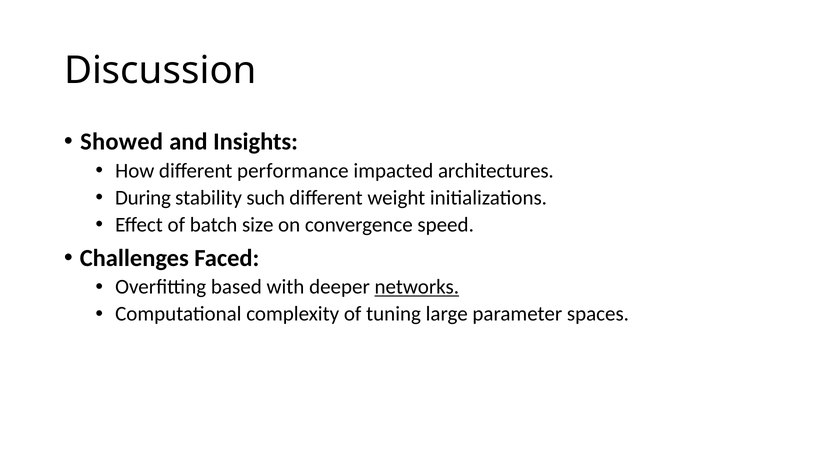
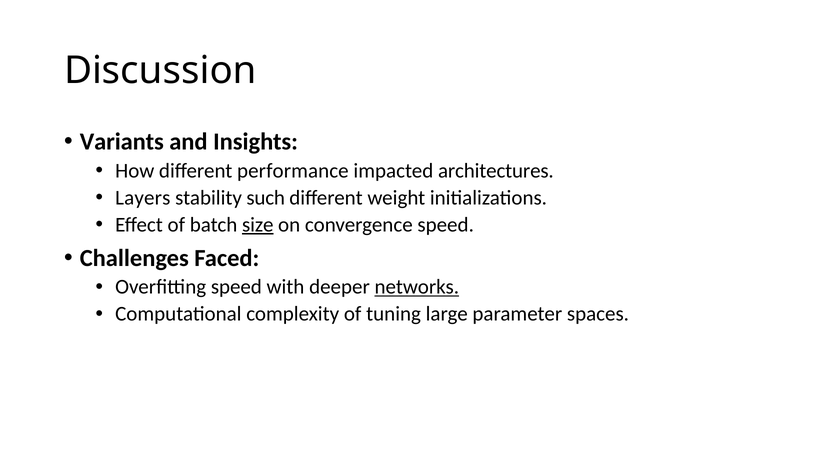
Showed: Showed -> Variants (122, 142)
During: During -> Layers (143, 198)
size underline: none -> present (258, 225)
Overfitting based: based -> speed (236, 287)
